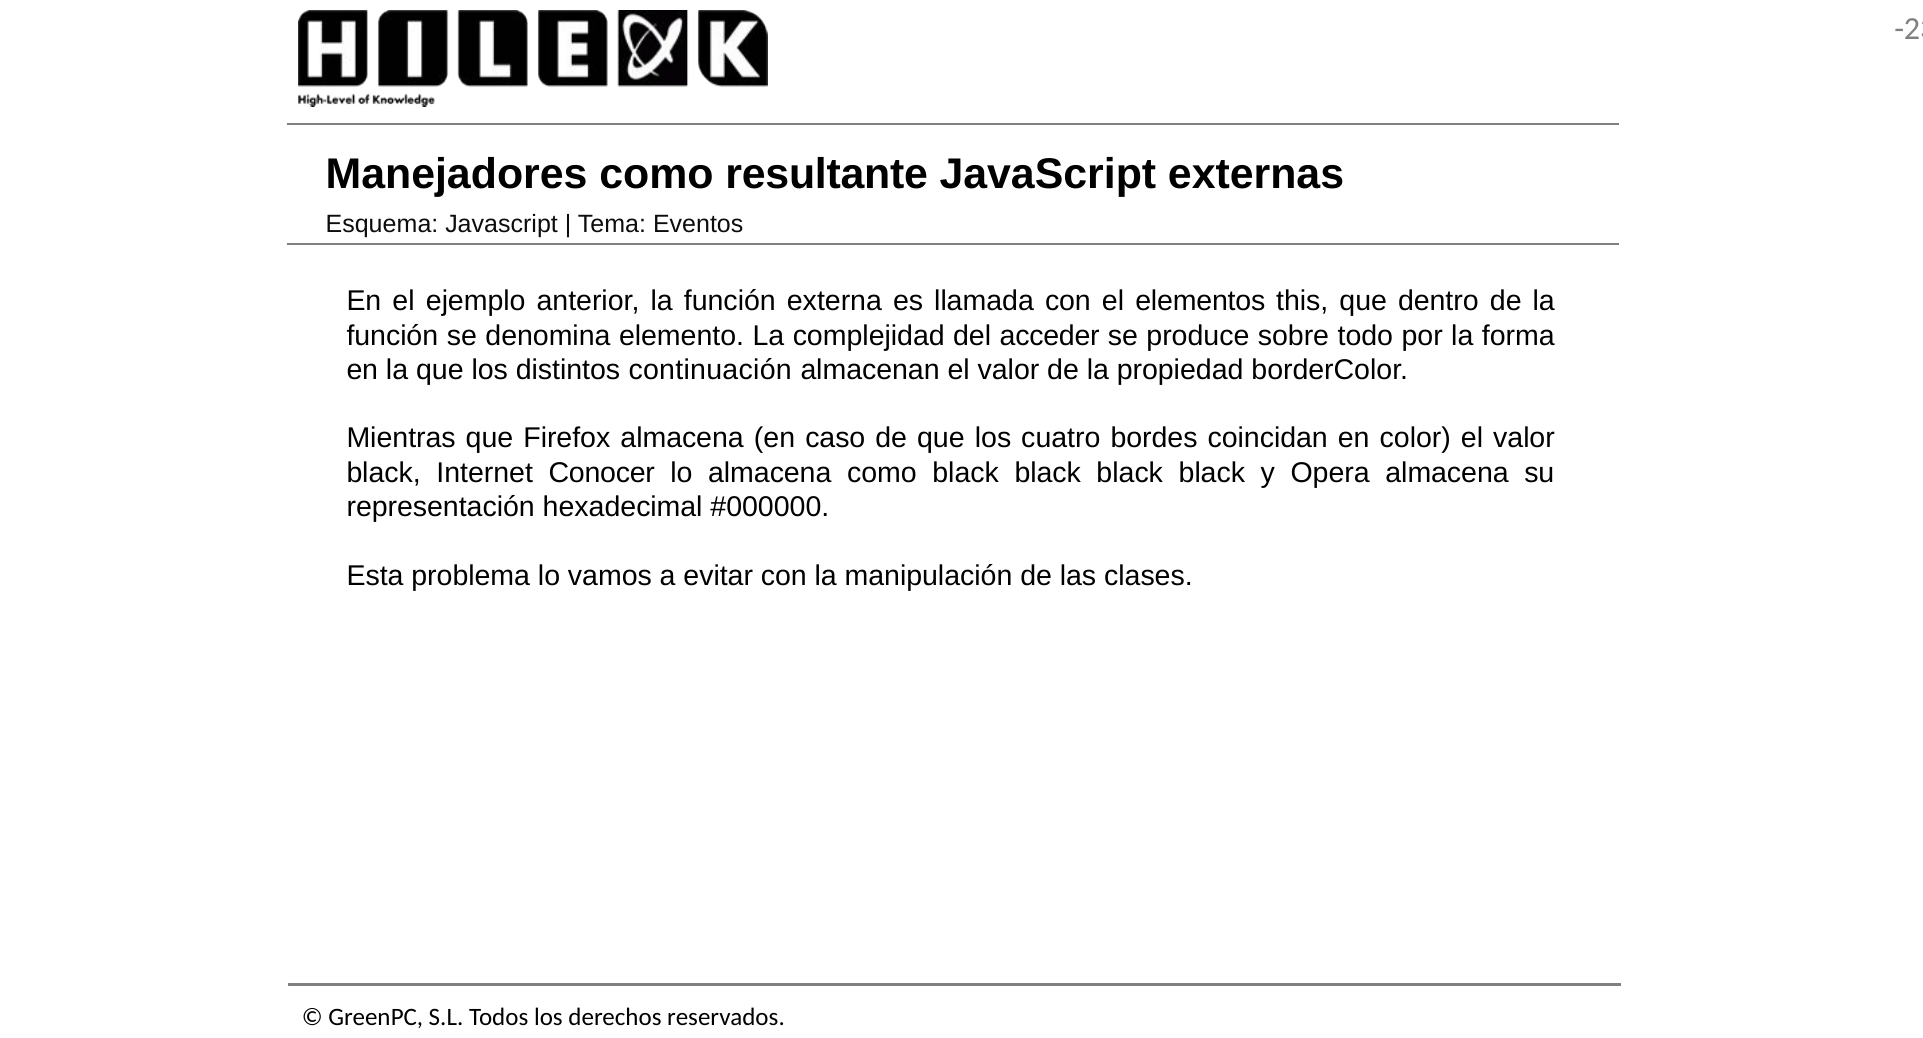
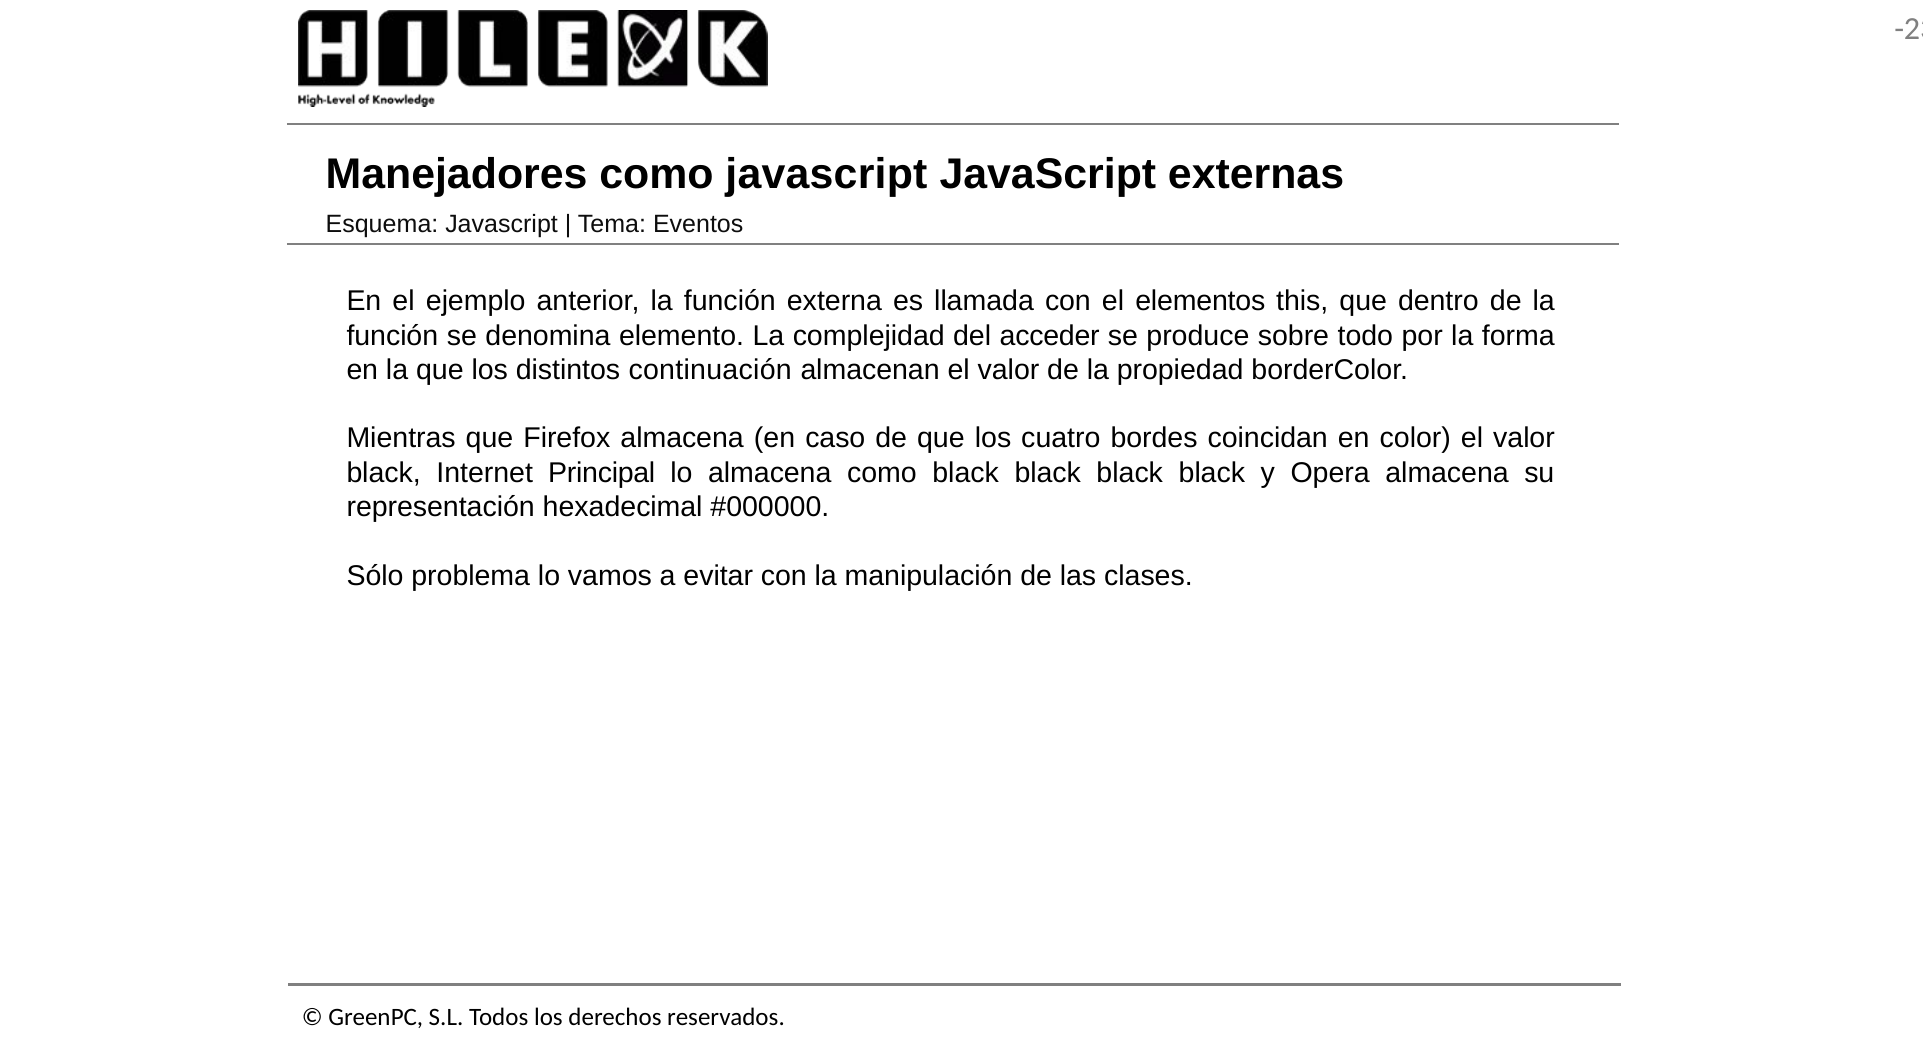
como resultante: resultante -> javascript (826, 175)
Conocer: Conocer -> Principal (602, 473)
Esta: Esta -> Sólo (375, 575)
